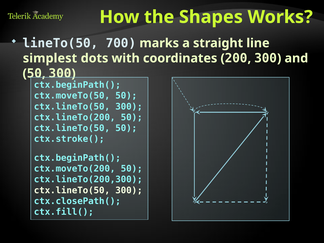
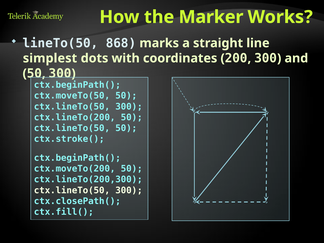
Shapes: Shapes -> Marker (211, 17)
700: 700 -> 868 (121, 43)
